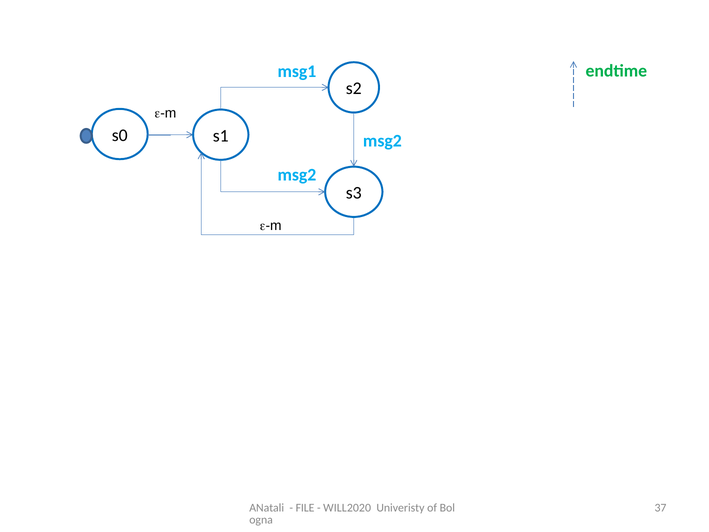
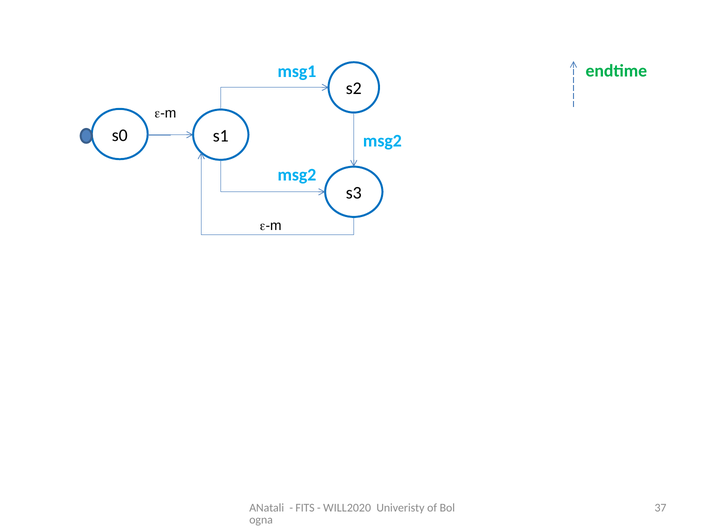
FILE: FILE -> FITS (305, 508)
